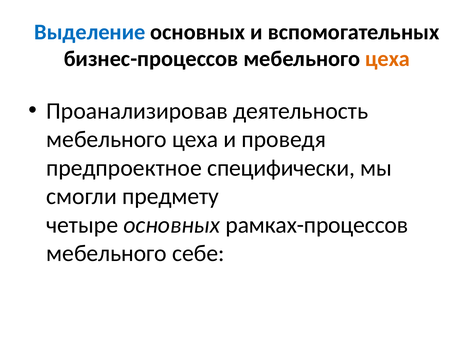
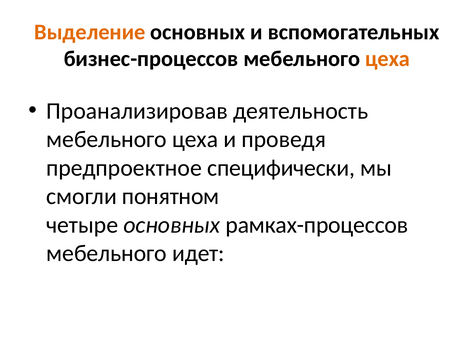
Выделение colour: blue -> orange (90, 32)
предмету: предмету -> понятном (171, 196)
себе: себе -> идет (198, 253)
